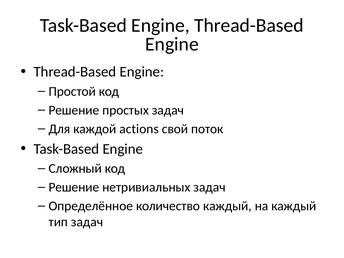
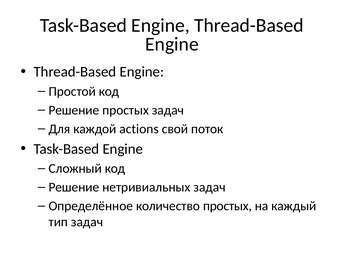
количество каждый: каждый -> простых (227, 206)
